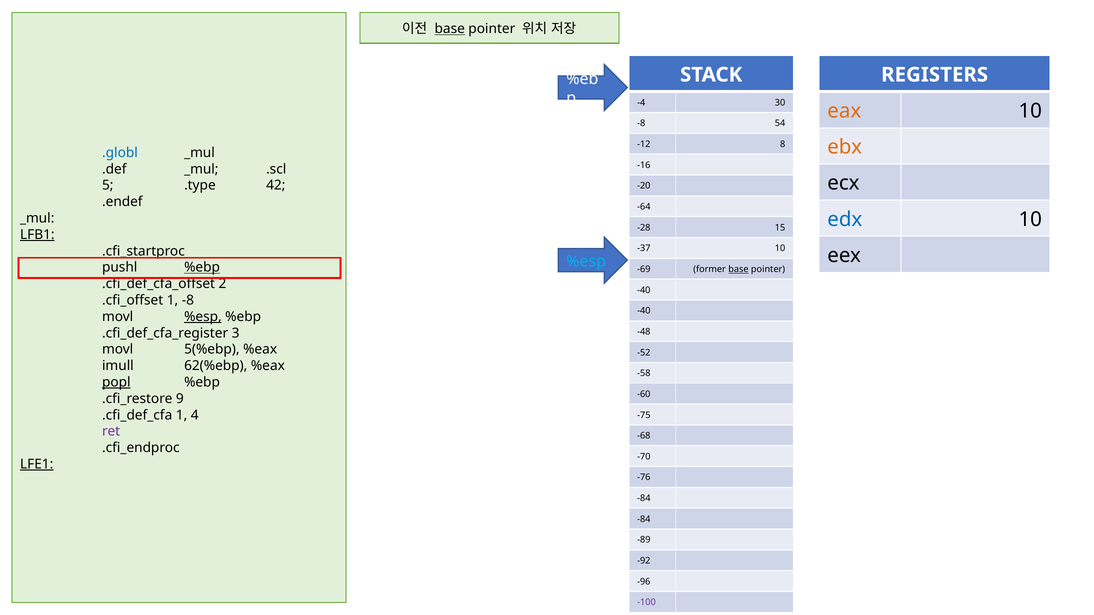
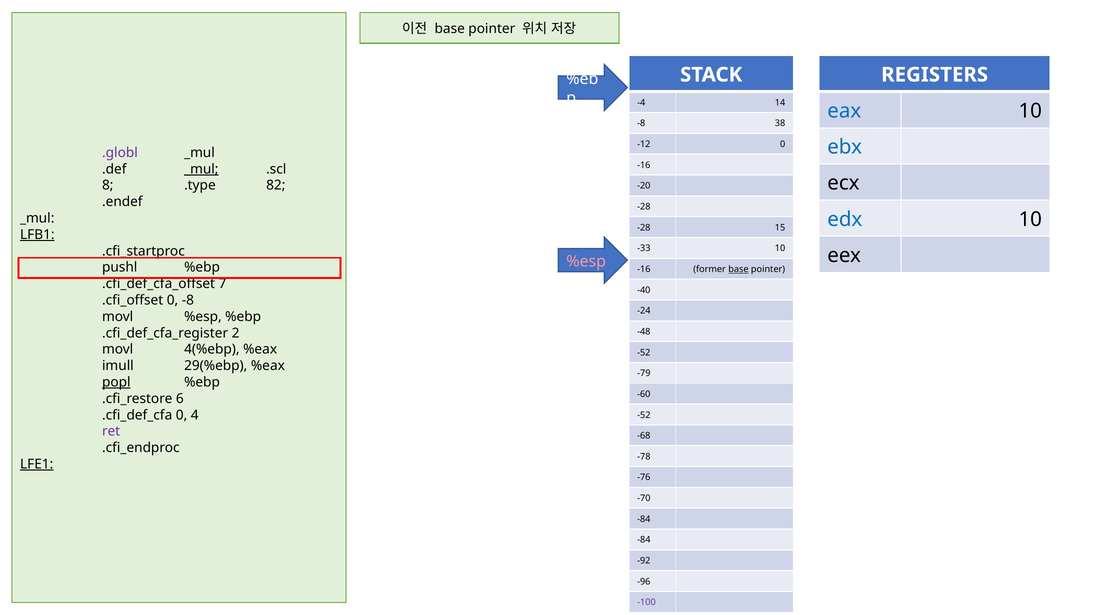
base underline: present -> none (450, 29)
30: 30 -> 14 (780, 103)
eax colour: orange -> blue (844, 111)
54: 54 -> 38 (780, 124)
ebx colour: orange -> blue (845, 147)
-12 8: 8 -> 0 (783, 144)
.globl colour: blue -> purple (120, 153)
_mul underline: none -> present (201, 169)
5: 5 -> 8 (108, 186)
42: 42 -> 82 (276, 186)
-64: -64 -> -28 (644, 207)
-37: -37 -> -33 (644, 249)
%esp colour: light blue -> pink (586, 261)
%ebp underline: present -> none (202, 268)
-69: -69 -> -16 (644, 269)
2: 2 -> 7 (222, 284)
.cfi_offset 1: 1 -> 0 (173, 300)
-40: -40 -> -24 (644, 311)
%esp underline: present -> none (203, 317)
3: 3 -> 2 (236, 333)
5(%ebp: 5(%ebp -> 4(%ebp (212, 350)
62(%ebp: 62(%ebp -> 29(%ebp (216, 366)
-58: -58 -> -79 (644, 374)
9: 9 -> 6 (180, 399)
.cfi_def_cfa 1: 1 -> 0 (182, 415)
-75: -75 -> -52 (644, 415)
-70: -70 -> -78 (644, 457)
-84: -84 -> -70 (644, 499)
-89: -89 -> -84 (644, 540)
